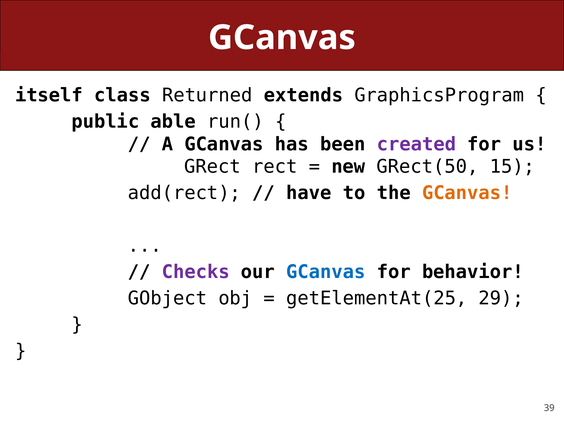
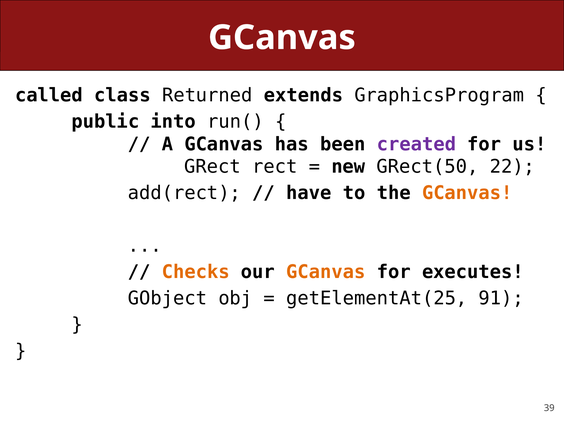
itself: itself -> called (49, 95)
able: able -> into (173, 122)
15: 15 -> 22 (512, 167)
Checks colour: purple -> orange (196, 272)
GCanvas colour: blue -> orange (326, 272)
behavior: behavior -> executes (473, 272)
29: 29 -> 91 (501, 298)
